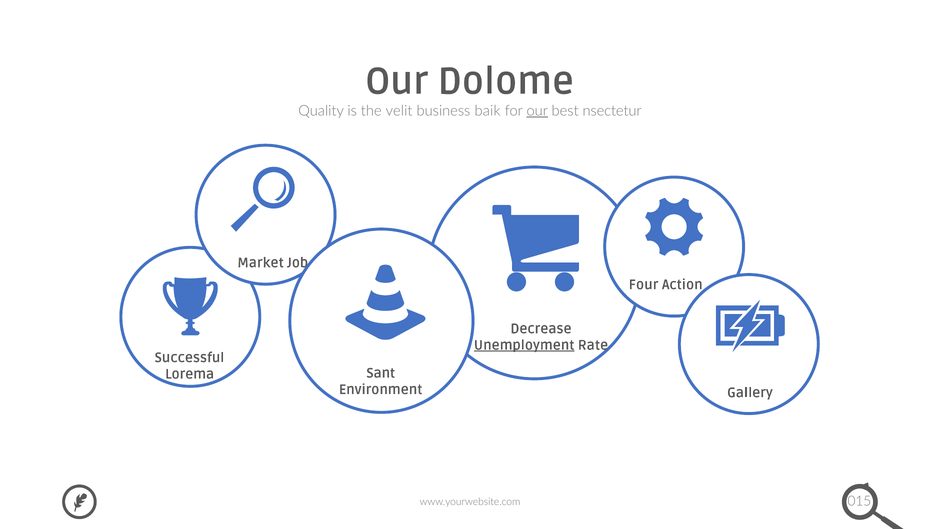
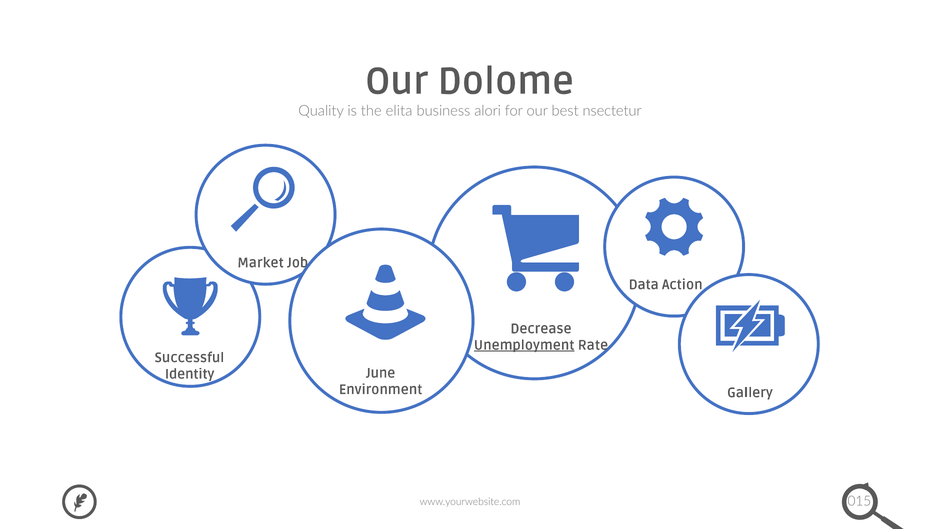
velit: velit -> elita (399, 111)
baik: baik -> alori (488, 111)
our underline: present -> none (537, 111)
Four: Four -> Data (644, 285)
Sant: Sant -> June (381, 373)
Lorema: Lorema -> Identity (190, 374)
